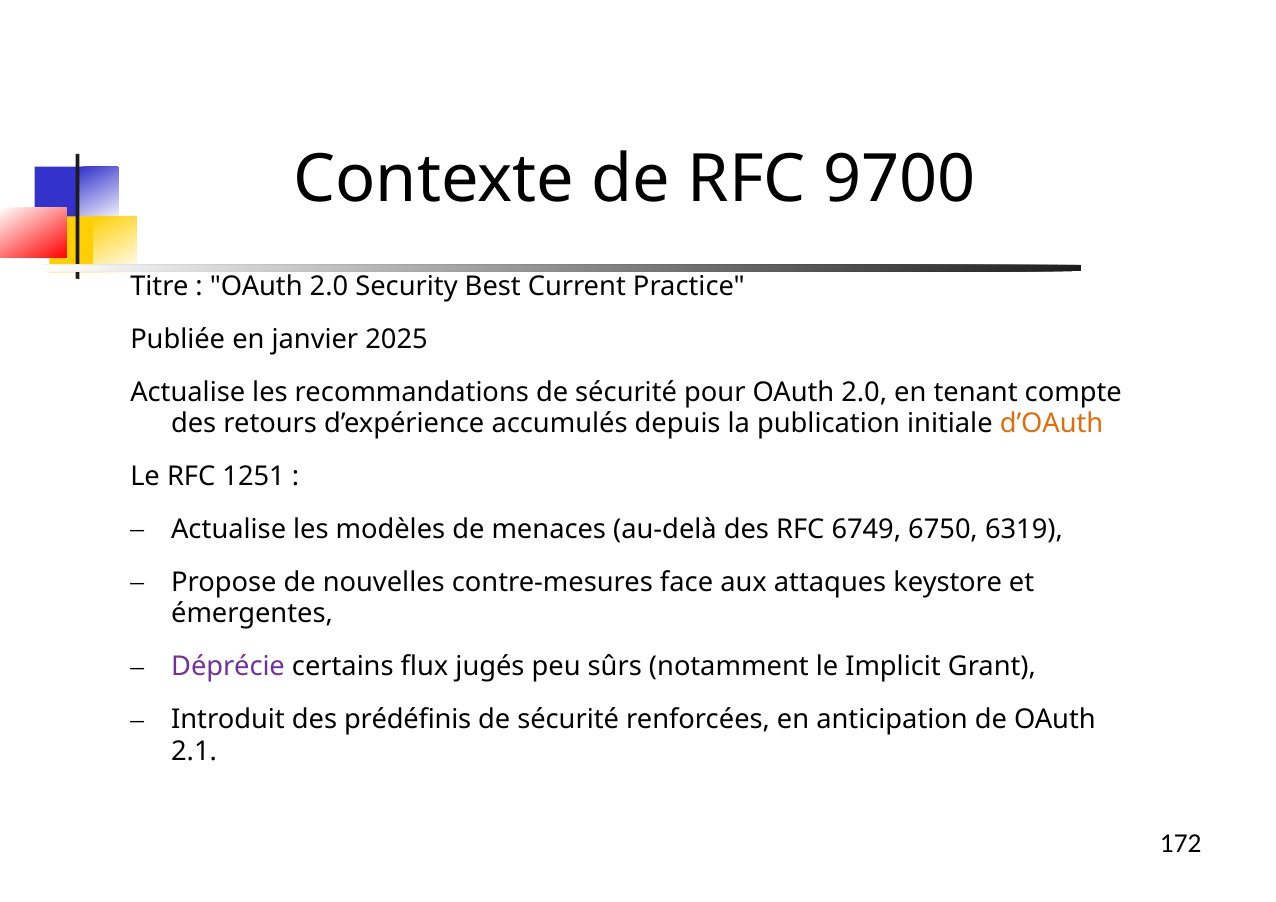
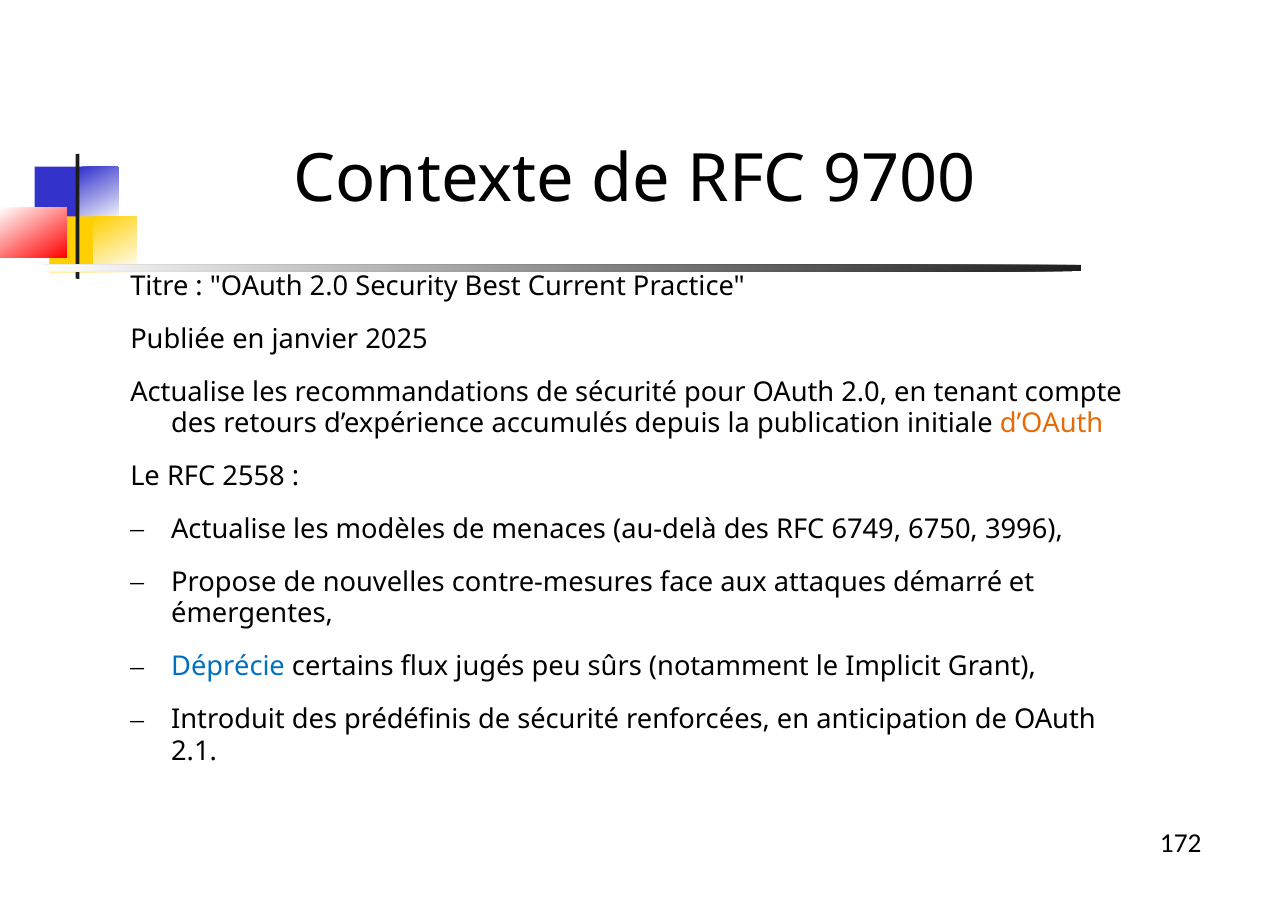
1251: 1251 -> 2558 (254, 477)
6319: 6319 -> 3996 (1024, 530)
keystore: keystore -> démarré (948, 583)
Déprécie colour: purple -> blue (228, 667)
